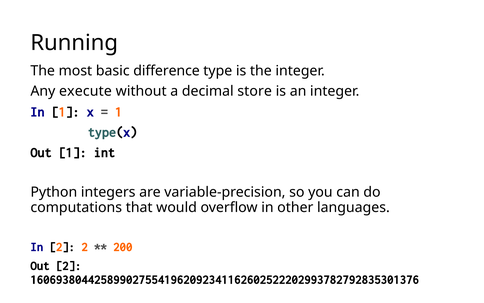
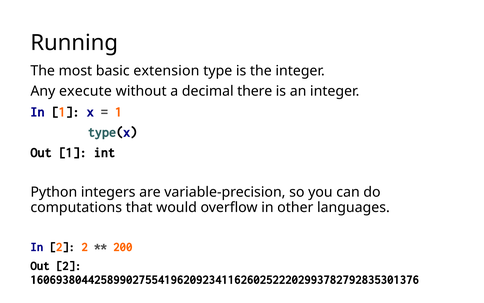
difference: difference -> extension (166, 71)
store: store -> there (255, 91)
